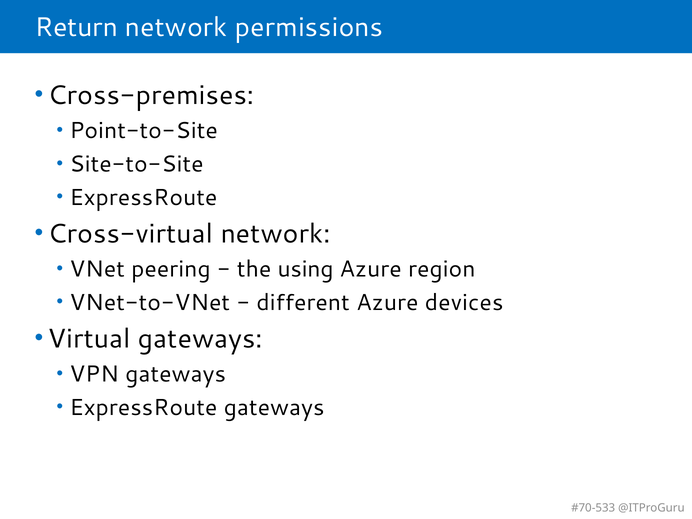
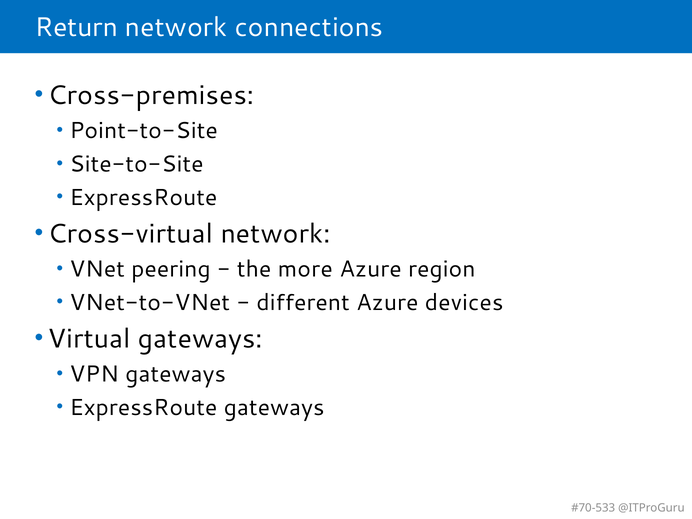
permissions: permissions -> connections (309, 27)
using: using -> more (305, 269)
